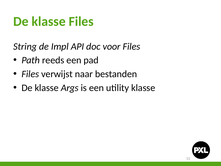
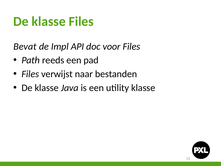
String: String -> Bevat (25, 46)
Args: Args -> Java (70, 88)
